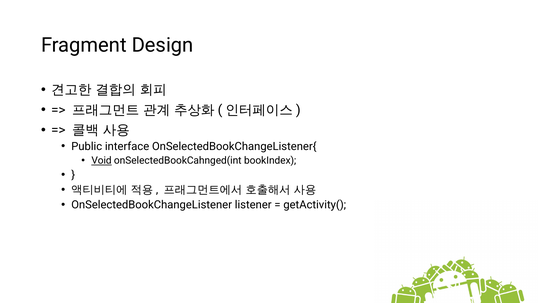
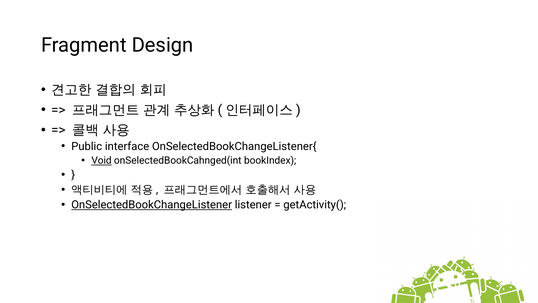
OnSelectedBookChangeListener underline: none -> present (152, 205)
